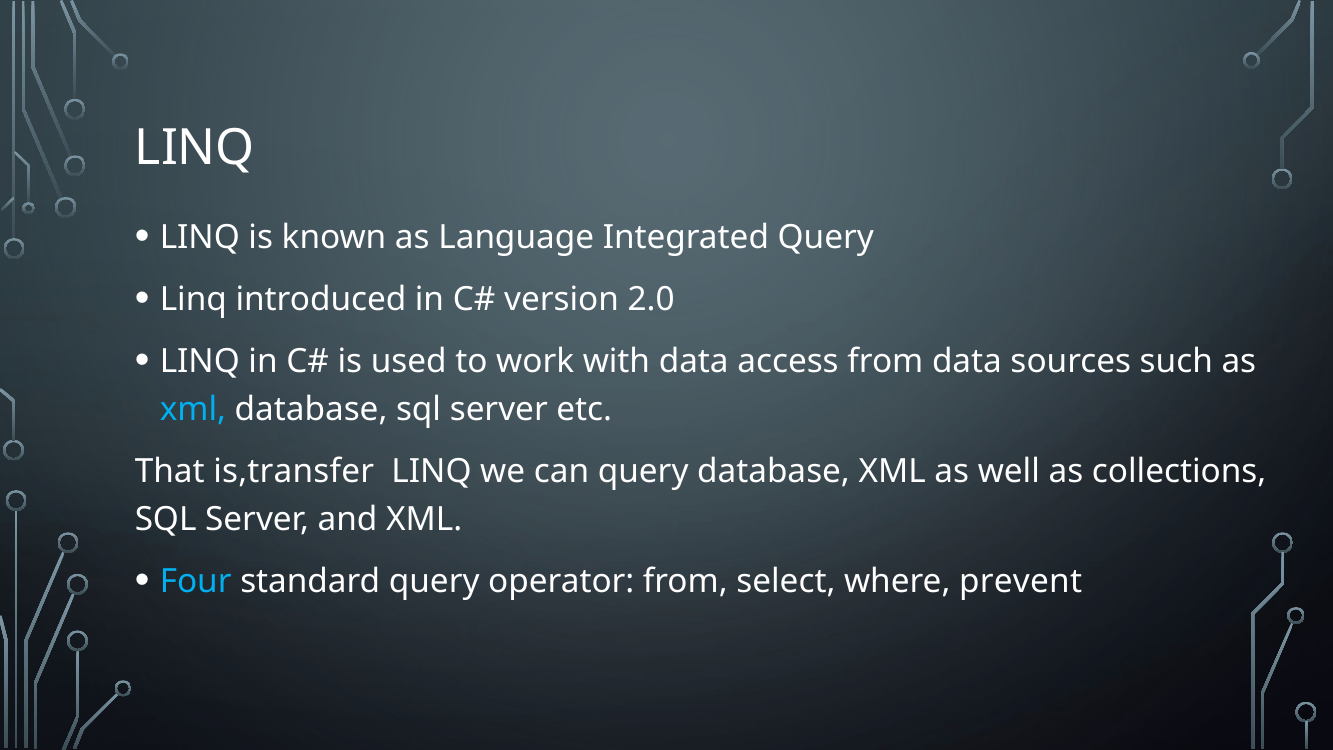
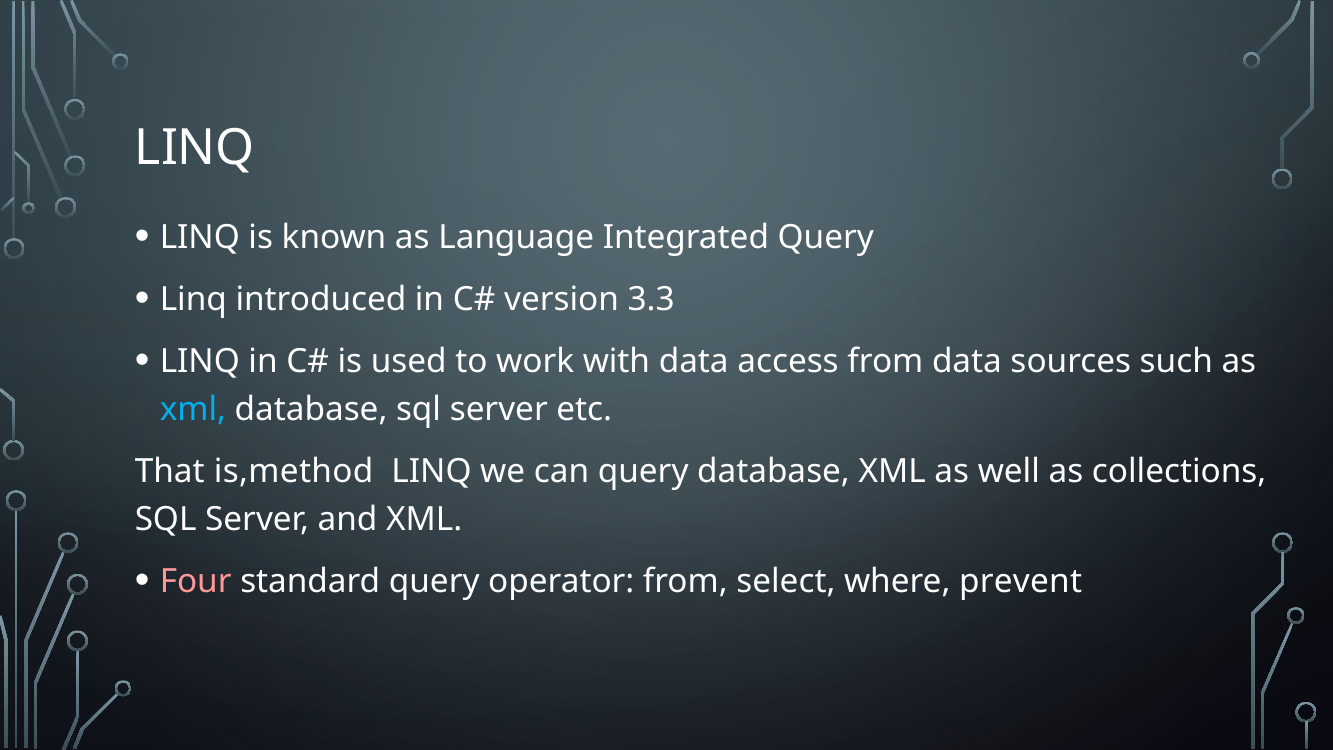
2.0: 2.0 -> 3.3 (651, 299)
is,transfer: is,transfer -> is,method (294, 471)
Four colour: light blue -> pink (196, 581)
